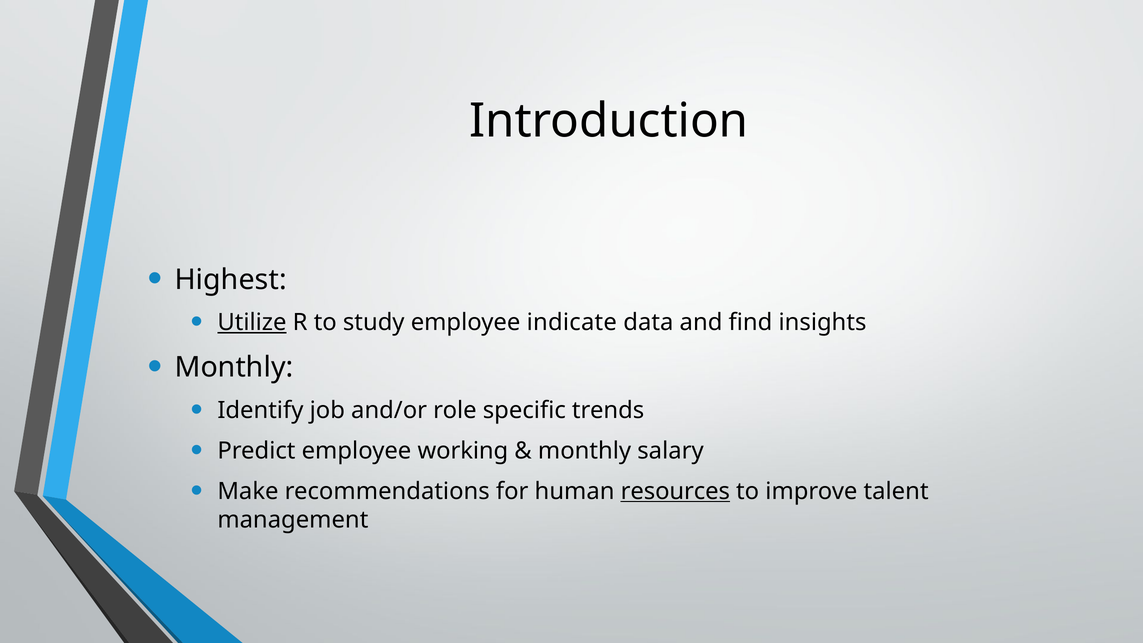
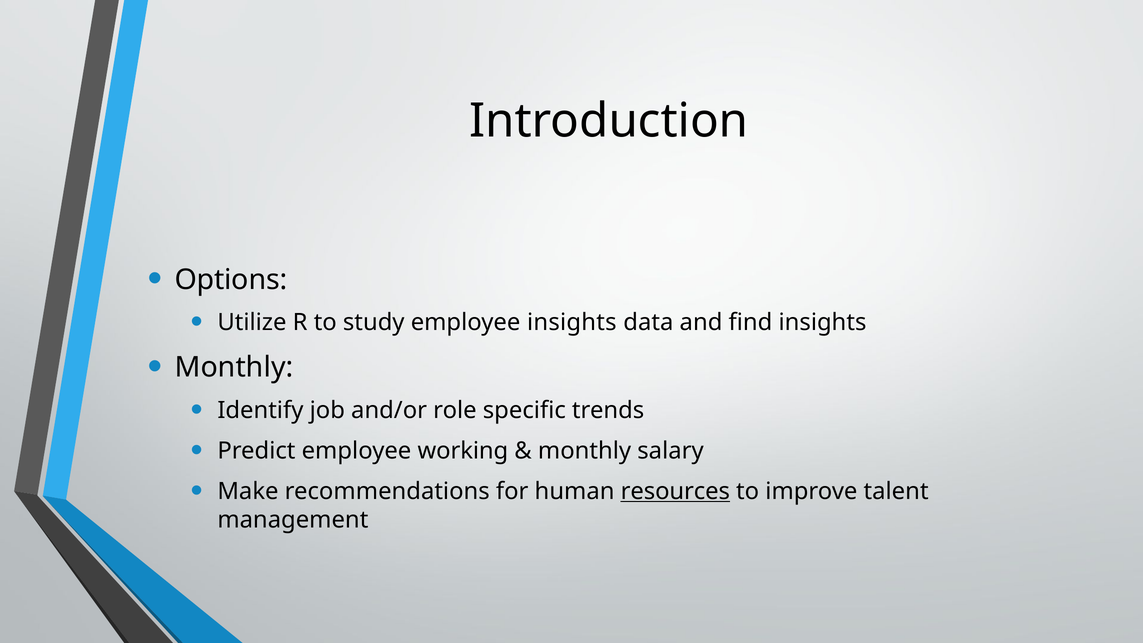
Highest: Highest -> Options (231, 280)
Utilize underline: present -> none (252, 323)
employee indicate: indicate -> insights (572, 323)
